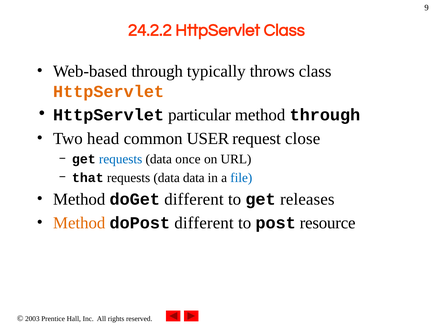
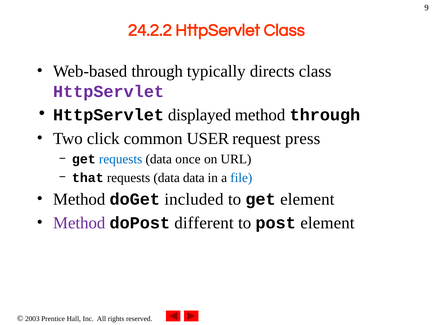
throws: throws -> directs (272, 71)
HttpServlet colour: orange -> purple (109, 91)
particular: particular -> displayed (200, 115)
head: head -> click (103, 139)
close: close -> press (303, 139)
doGet different: different -> included (194, 199)
get releases: releases -> element (307, 199)
Method colour: orange -> purple (79, 223)
post resource: resource -> element (327, 223)
